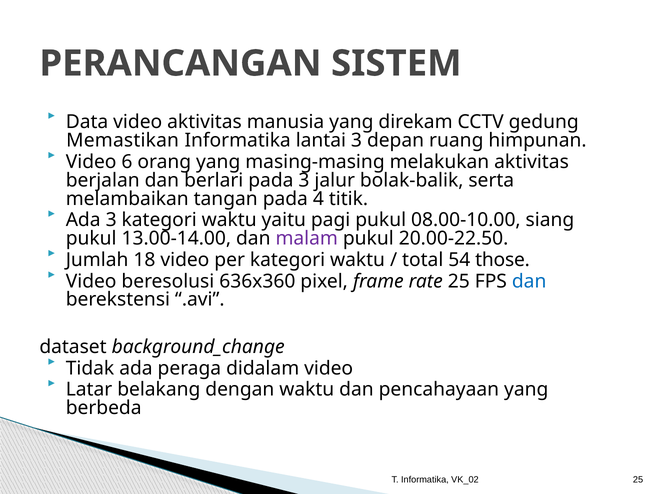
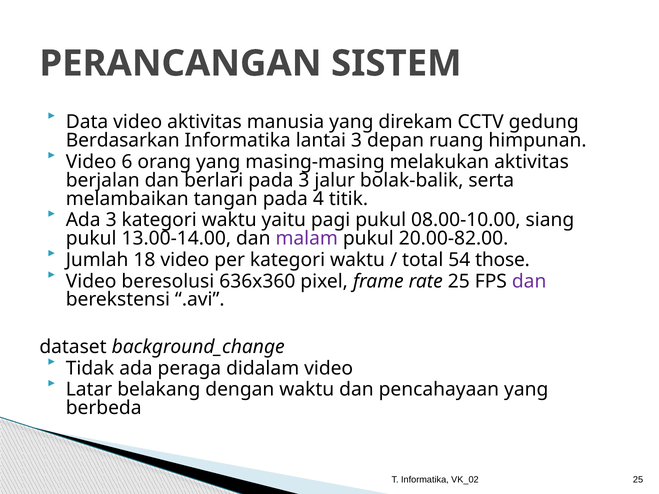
Memastikan: Memastikan -> Berdasarkan (123, 141)
20.00-22.50: 20.00-22.50 -> 20.00-82.00 (454, 239)
dan colour: blue -> purple (529, 281)
